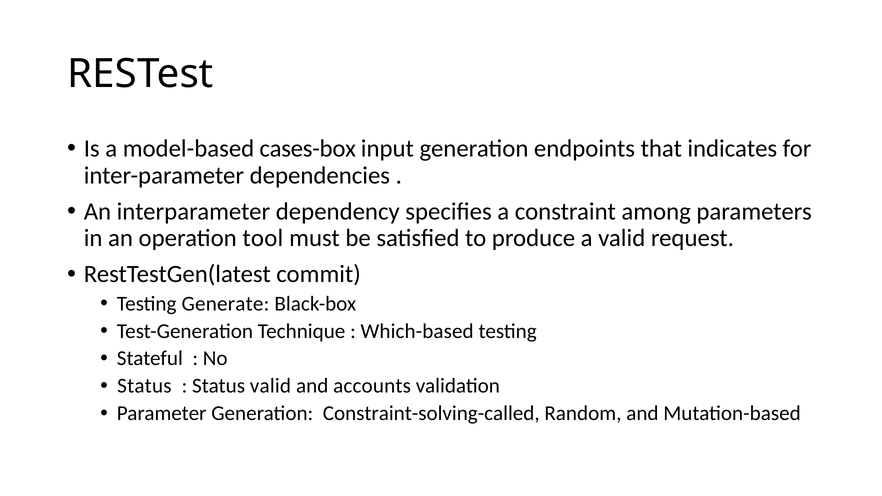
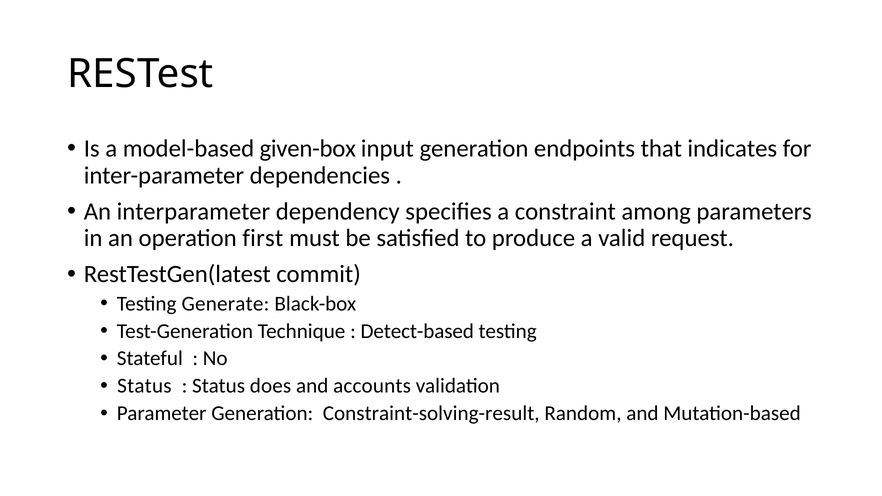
cases-box: cases-box -> given-box (308, 149)
tool: tool -> first (263, 238)
Which-based: Which-based -> Detect-based (417, 331)
Status valid: valid -> does (270, 386)
Constraint-solving-called: Constraint-solving-called -> Constraint-solving-result (431, 413)
